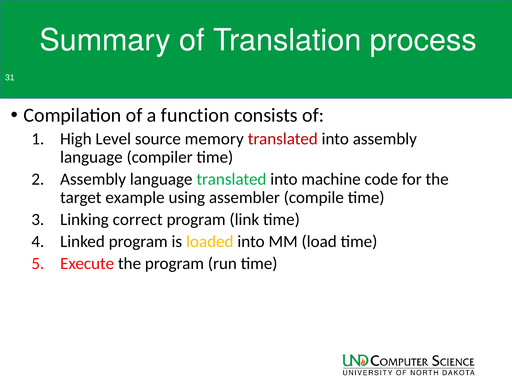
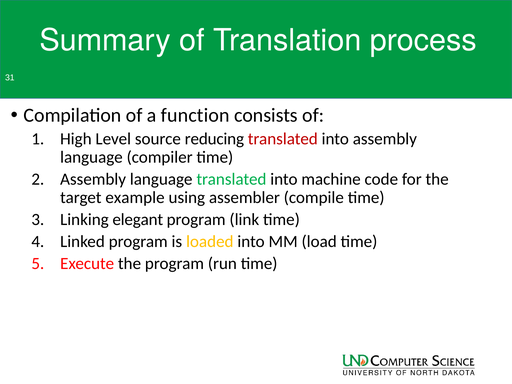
memory: memory -> reducing (214, 139)
correct: correct -> elegant (138, 220)
